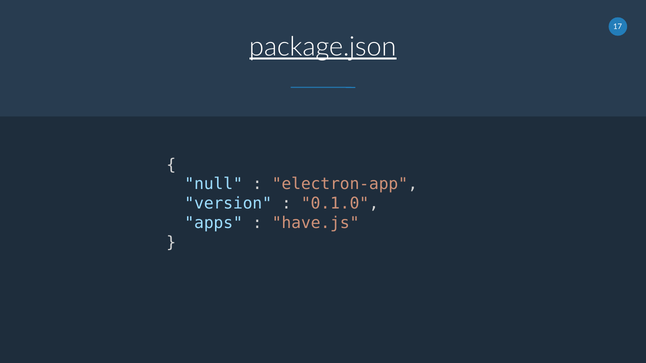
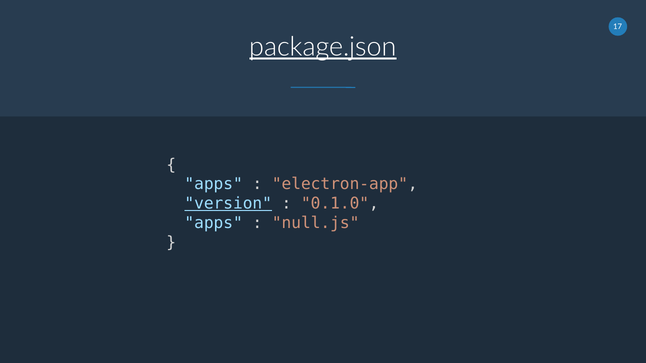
null: null -> apps (214, 184)
version underline: none -> present (228, 204)
have.js: have.js -> null.js (316, 223)
